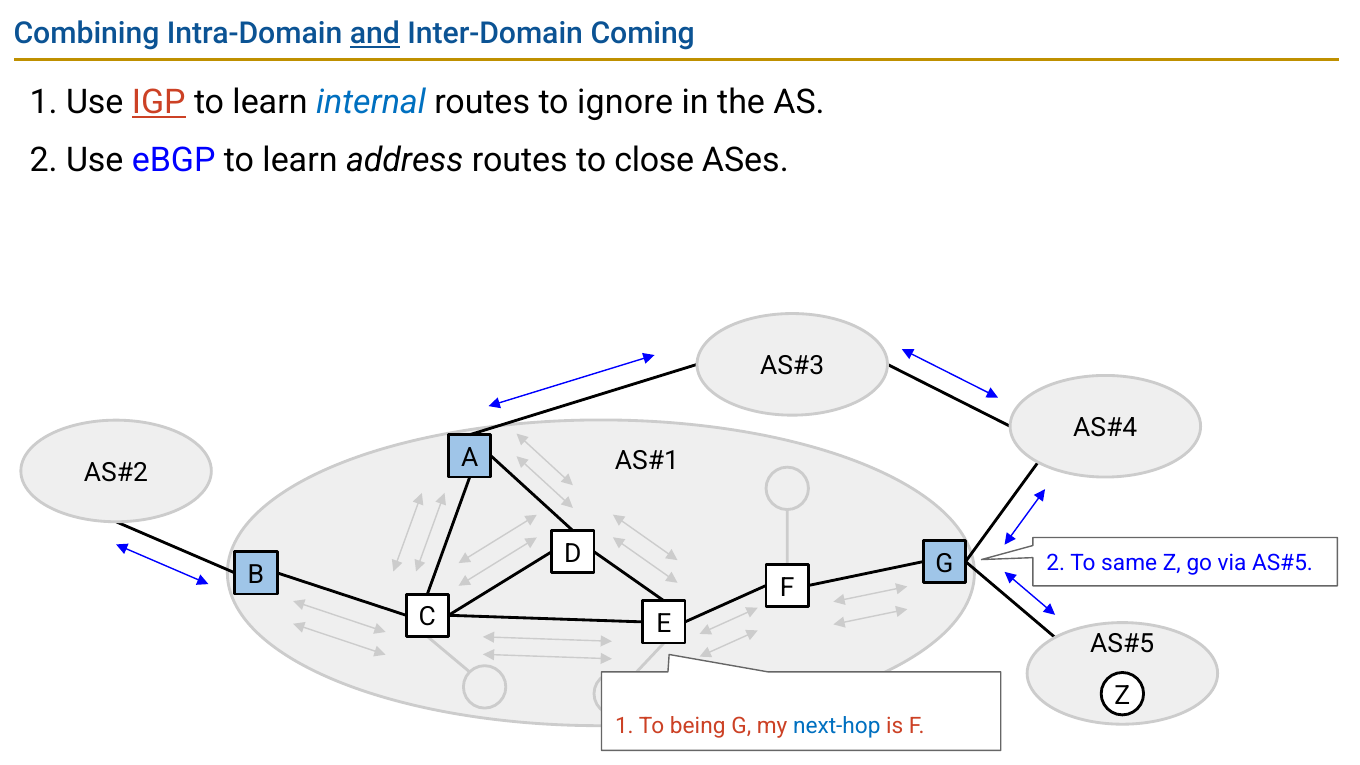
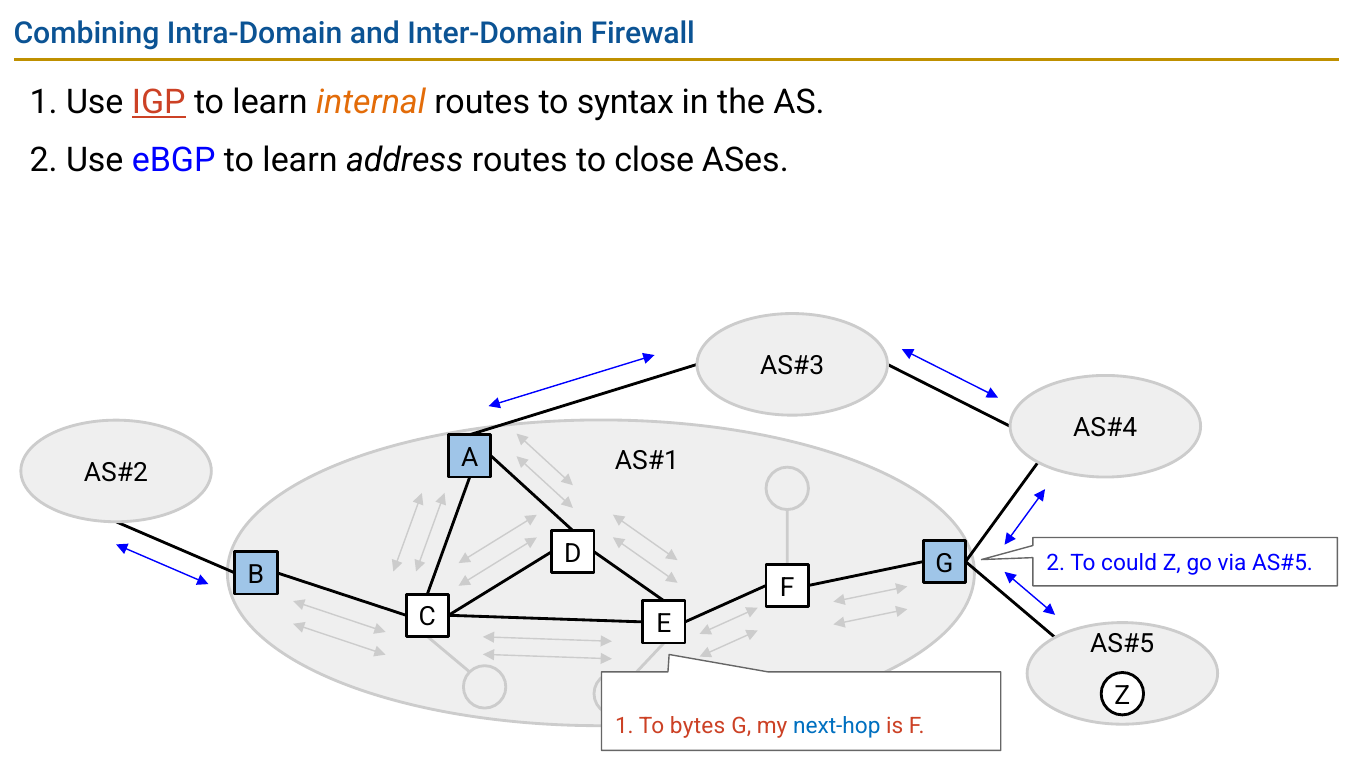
and underline: present -> none (375, 34)
Coming: Coming -> Firewall (643, 34)
internal colour: blue -> orange (371, 102)
ignore: ignore -> syntax (625, 102)
same: same -> could (1129, 563)
being: being -> bytes (698, 726)
